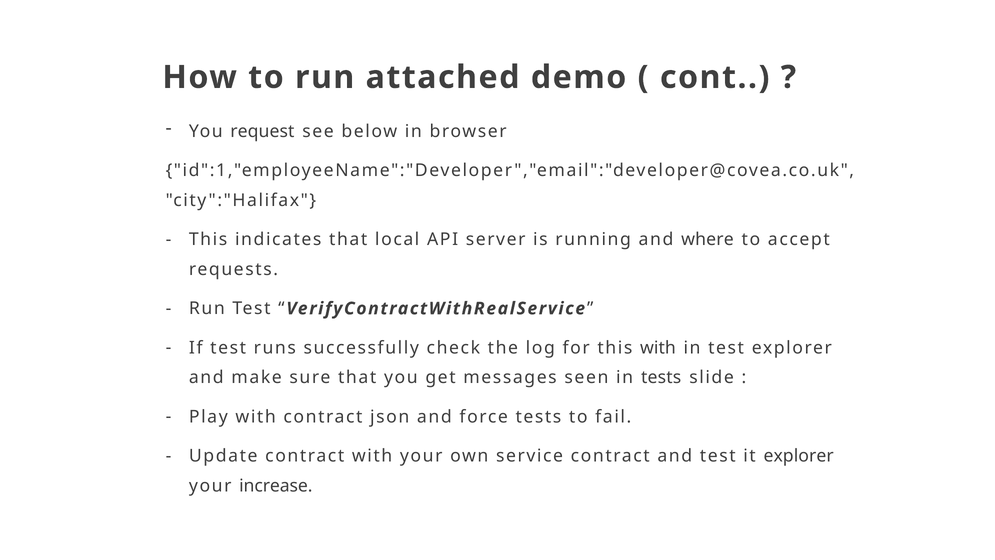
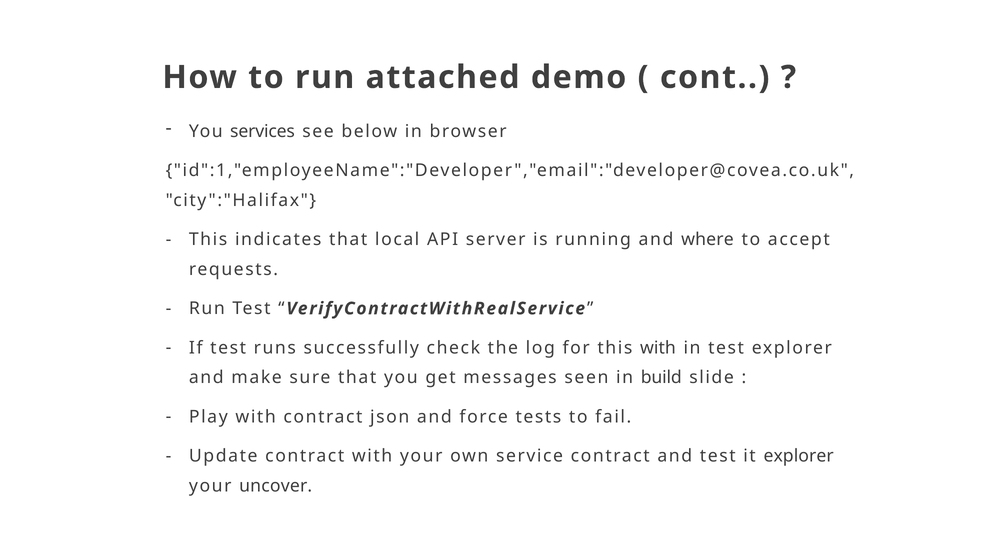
request: request -> services (263, 131)
in tests: tests -> build (661, 377)
increase: increase -> uncover (276, 485)
